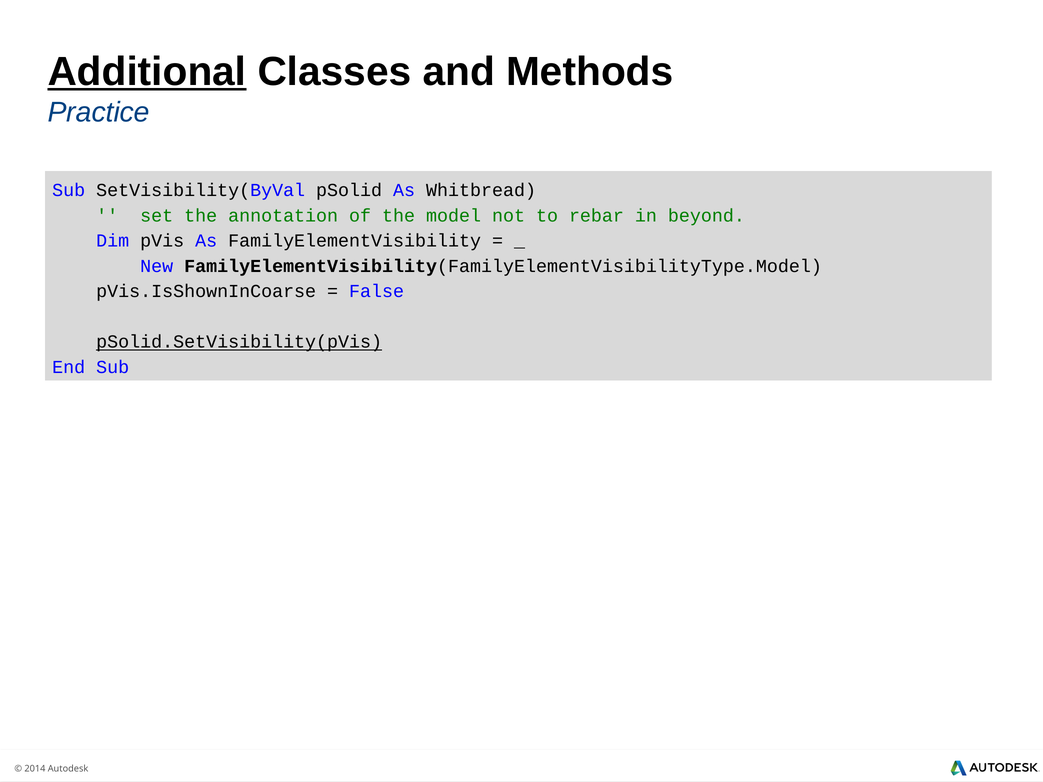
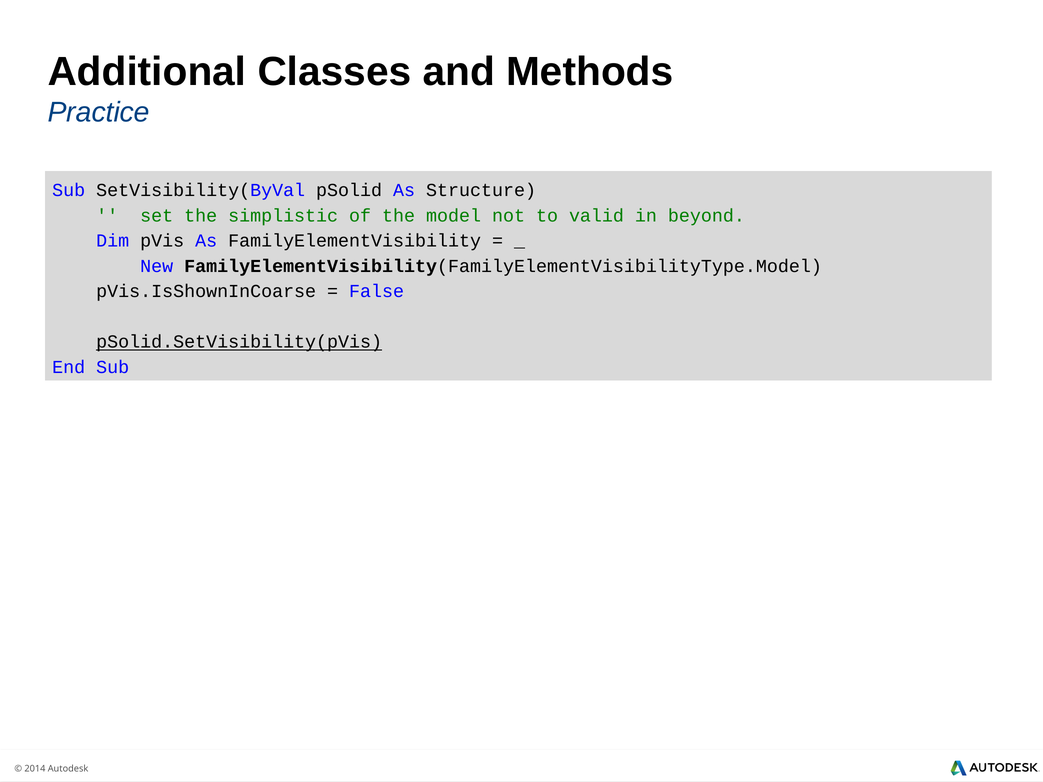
Additional underline: present -> none (147, 72)
Whitbread: Whitbread -> Structure (481, 190)
annotation: annotation -> simplistic (283, 216)
rebar: rebar -> valid (596, 216)
